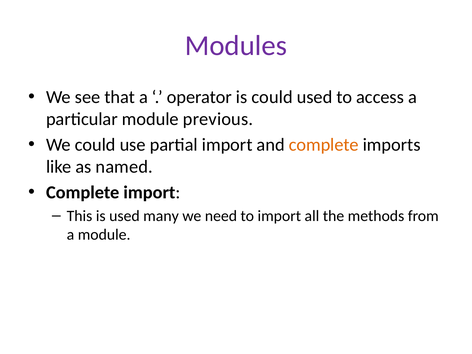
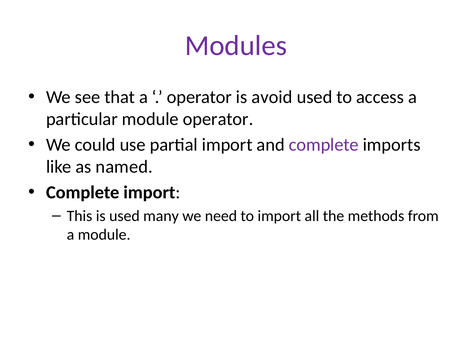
is could: could -> avoid (272, 97)
module previous: previous -> operator (218, 119)
complete colour: orange -> purple (324, 145)
